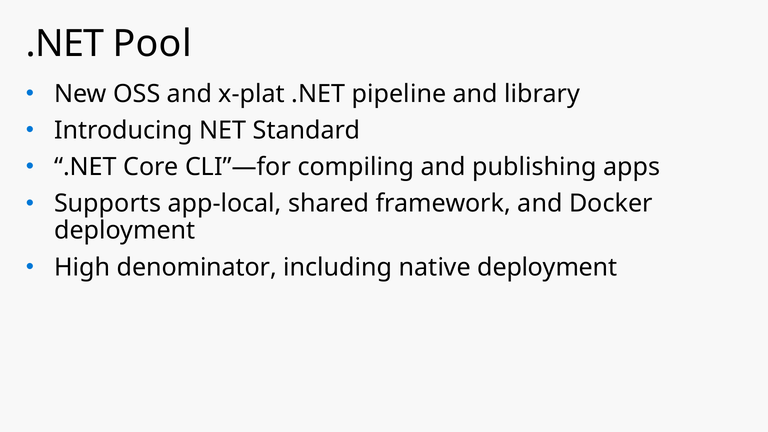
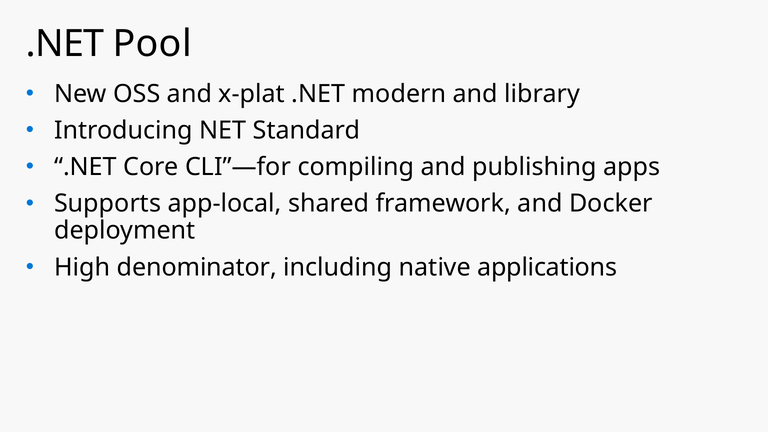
pipeline: pipeline -> modern (399, 94)
native deployment: deployment -> applications (547, 267)
